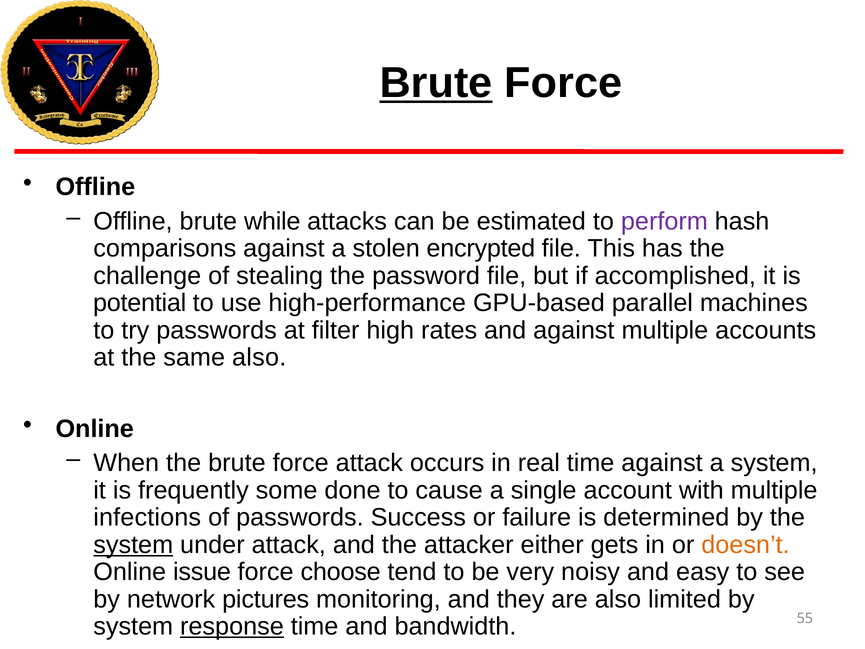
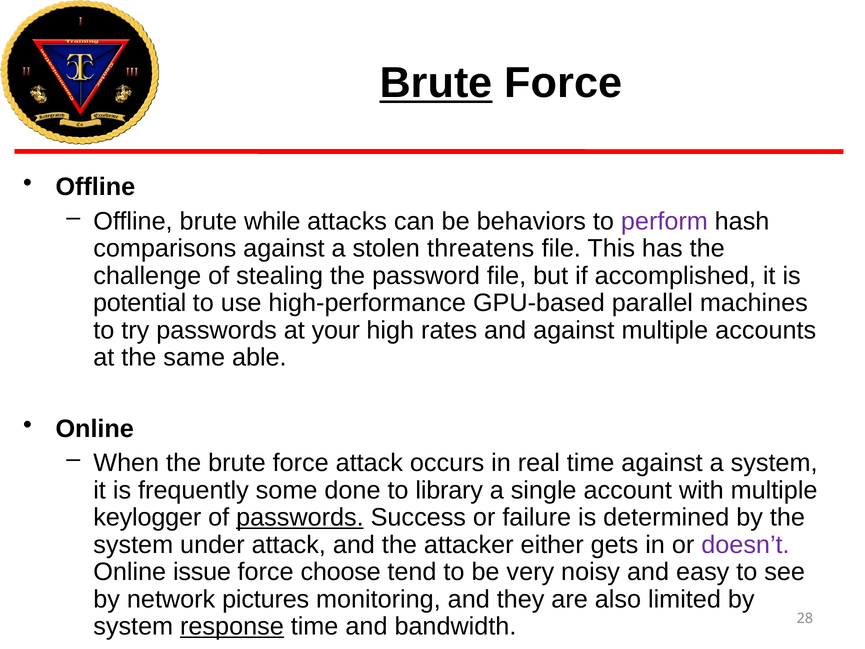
estimated: estimated -> behaviors (531, 221)
encrypted: encrypted -> threatens (481, 248)
filter: filter -> your (336, 330)
same also: also -> able (259, 357)
cause: cause -> library (449, 490)
infections: infections -> keylogger (147, 517)
passwords underline: none -> present (300, 517)
system underline: present -> none (133, 545)
doesn’t colour: orange -> purple (745, 545)
55: 55 -> 28 (805, 618)
